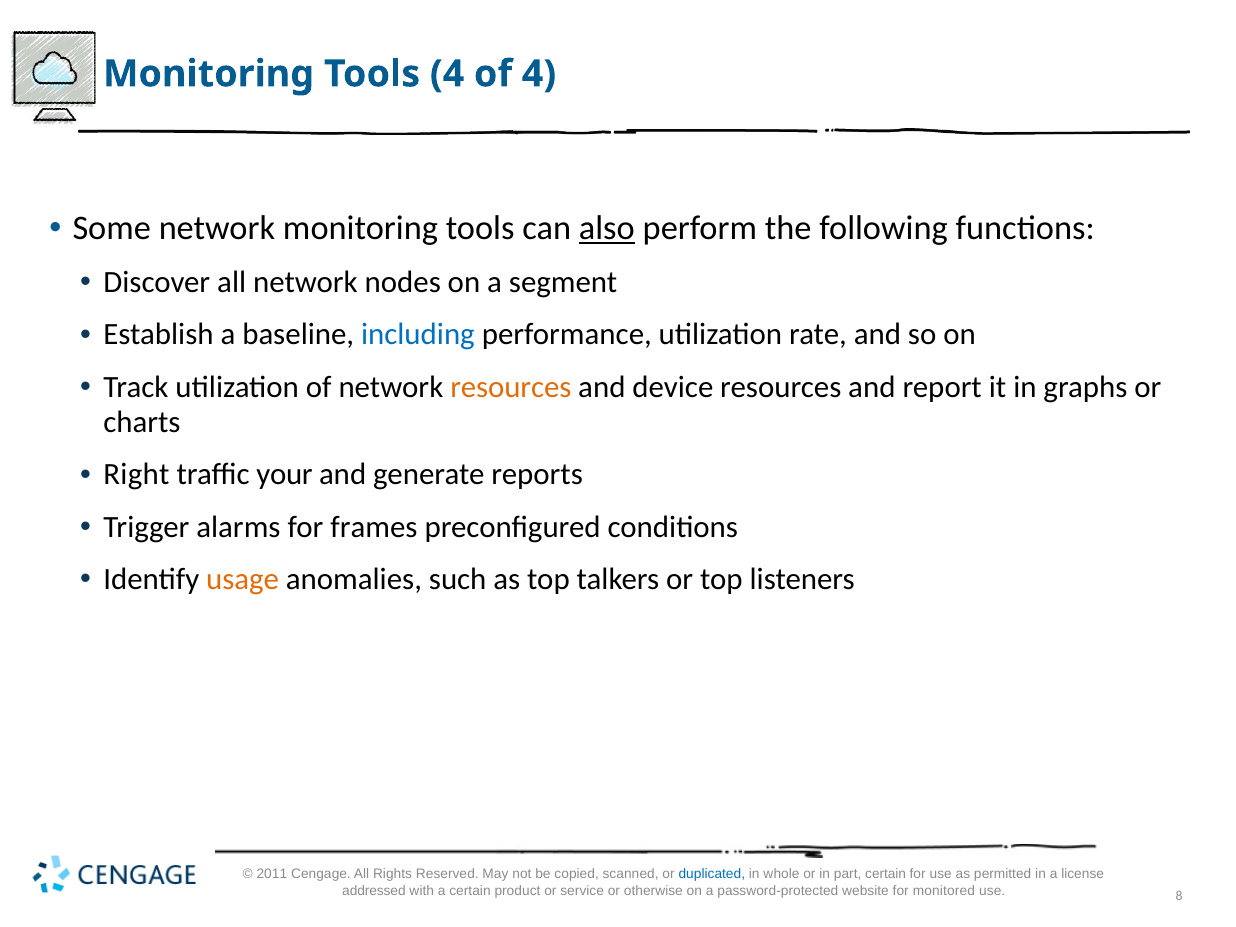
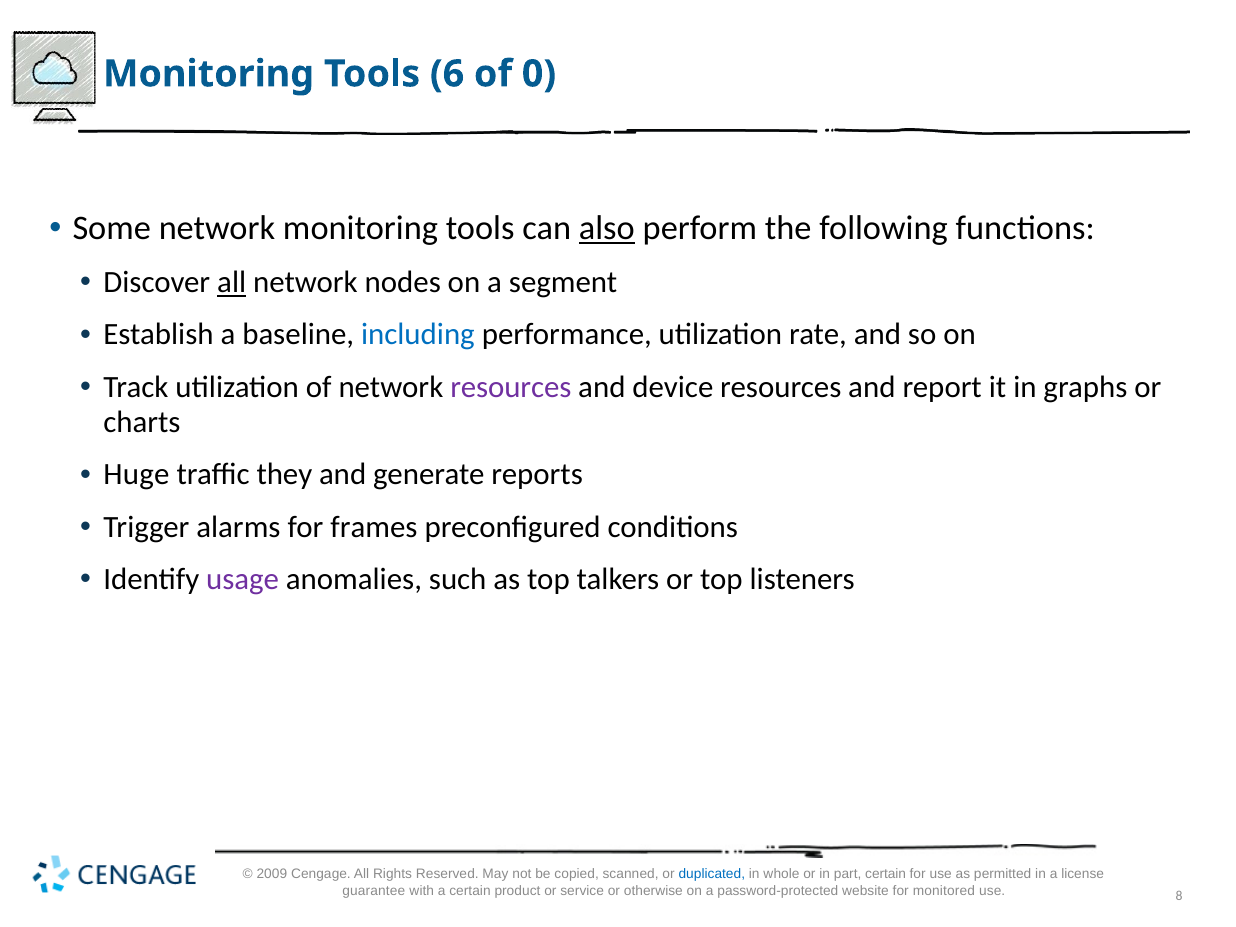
Tools 4: 4 -> 6 (447, 74)
of 4: 4 -> 0 (539, 74)
all underline: none -> present (232, 282)
resources colour: orange -> purple (511, 387)
Right: Right -> Huge (136, 475)
your: your -> they (284, 475)
usage colour: orange -> purple (243, 580)
2011: 2011 -> 2009 (272, 874)
addressed: addressed -> guarantee (374, 891)
